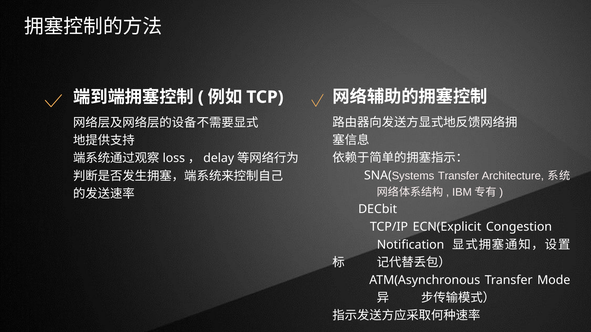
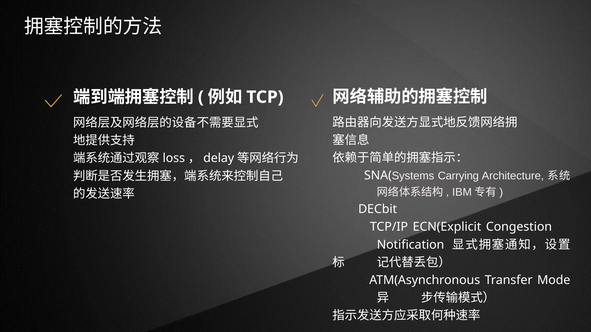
Transfer: Transfer -> Carrying (458, 176)
